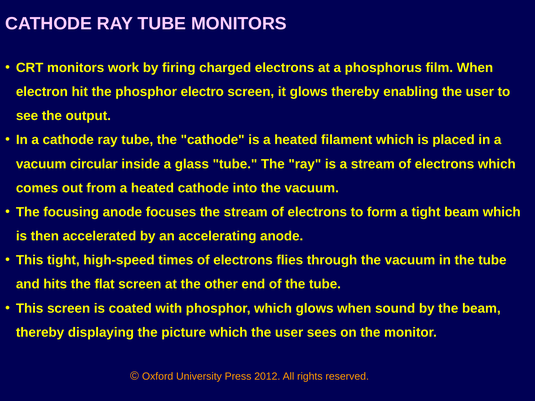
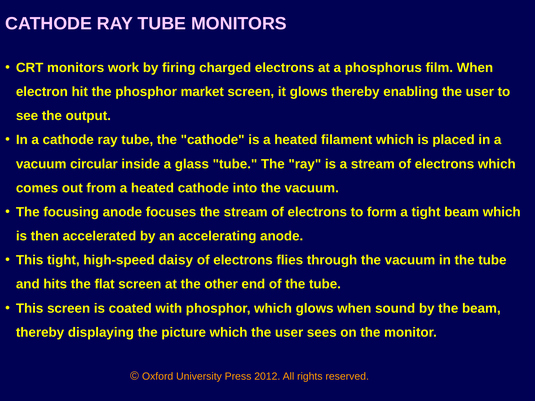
electro: electro -> market (202, 92)
times: times -> daisy (176, 260)
